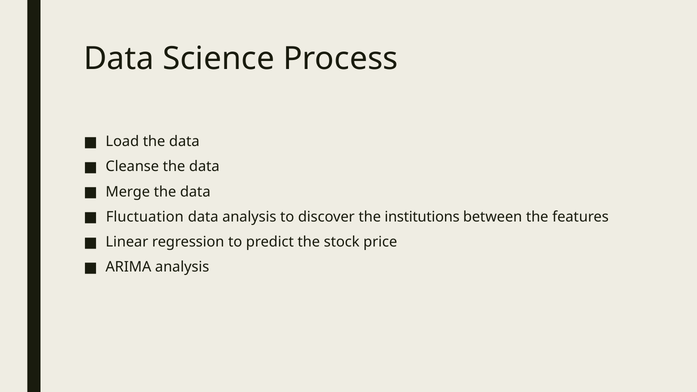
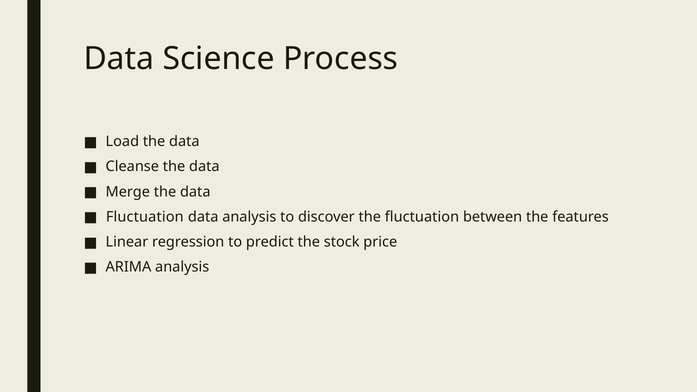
the institutions: institutions -> fluctuation (422, 217)
